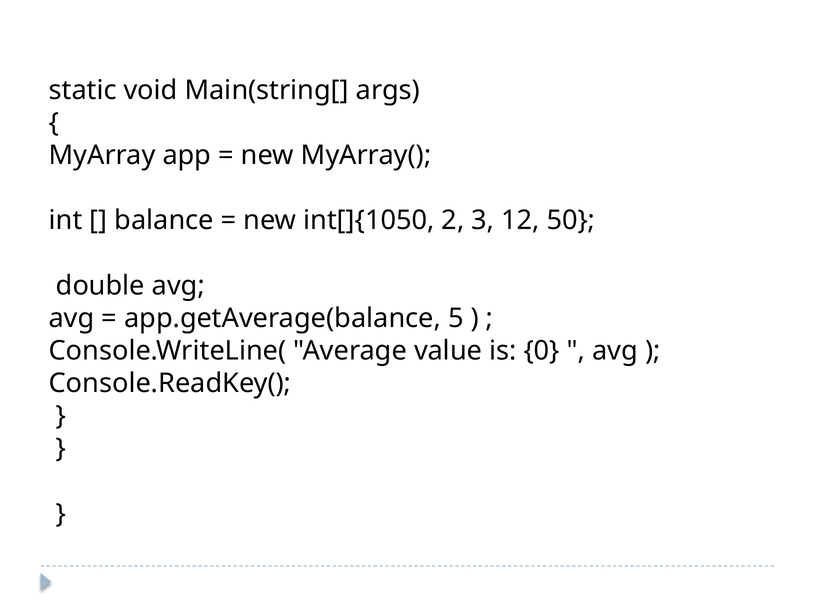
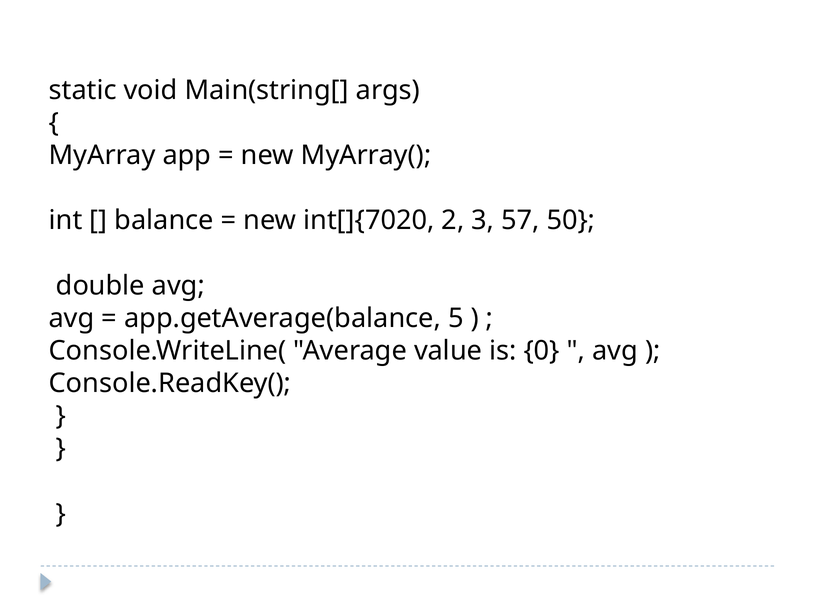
int[]{1050: int[]{1050 -> int[]{7020 (369, 221)
12: 12 -> 57 (520, 221)
